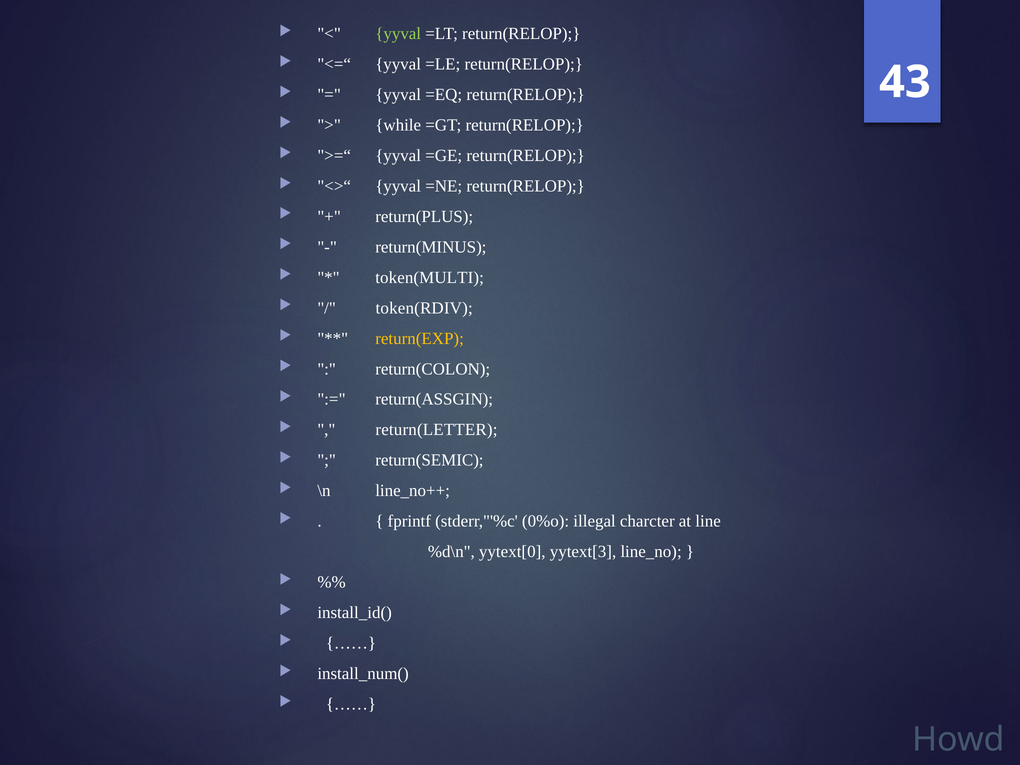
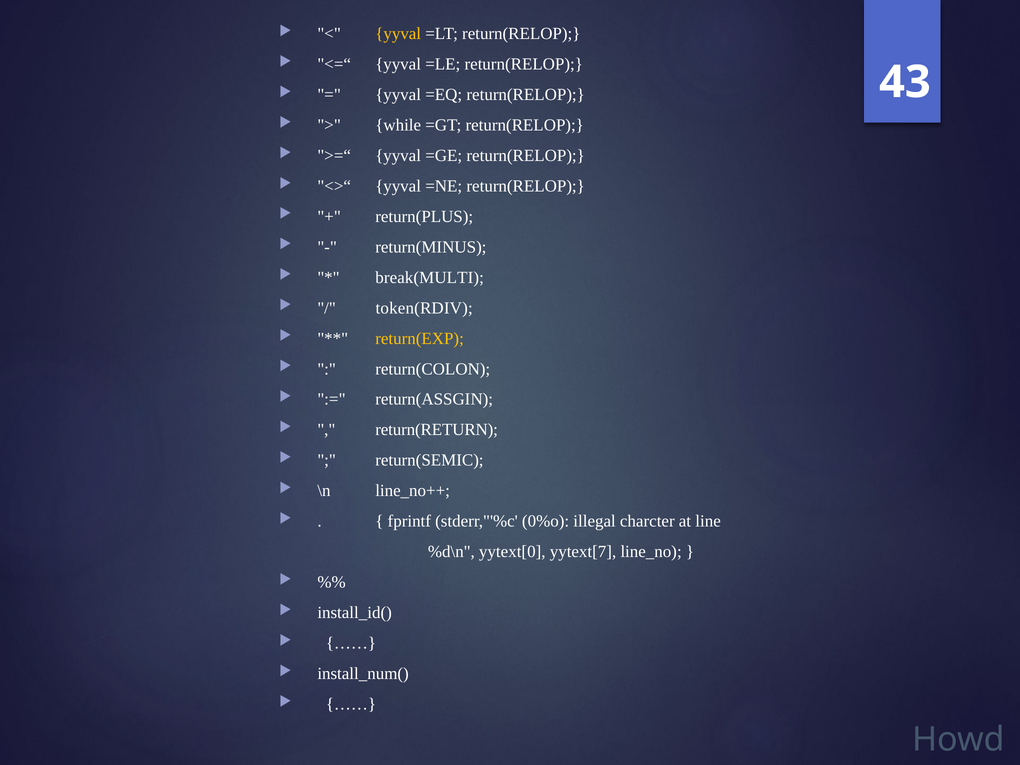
yyval colour: light green -> yellow (398, 34)
token(MULTI: token(MULTI -> break(MULTI (430, 277)
return(LETTER: return(LETTER -> return(RETURN (437, 430)
yytext[3: yytext[3 -> yytext[7 (583, 552)
